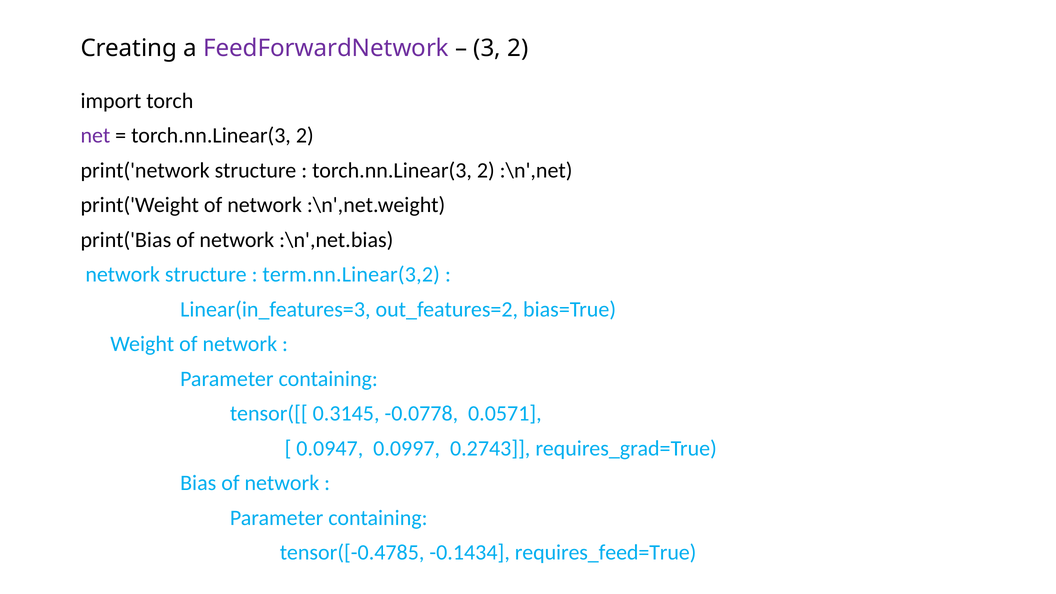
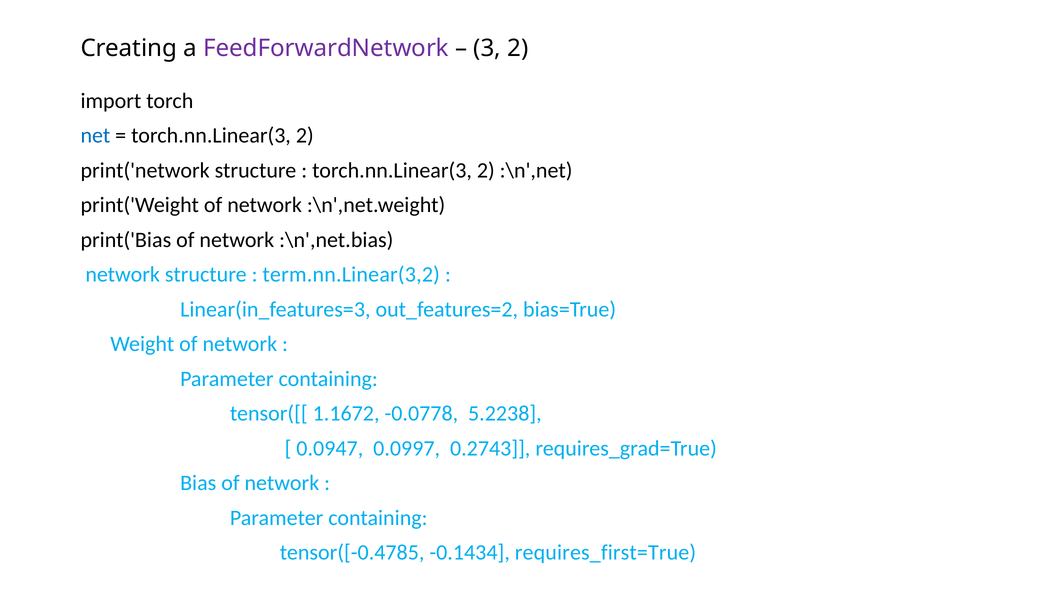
net colour: purple -> blue (95, 136)
0.3145: 0.3145 -> 1.1672 (346, 414)
0.0571: 0.0571 -> 5.2238 (505, 414)
requires_feed=True: requires_feed=True -> requires_first=True (605, 553)
